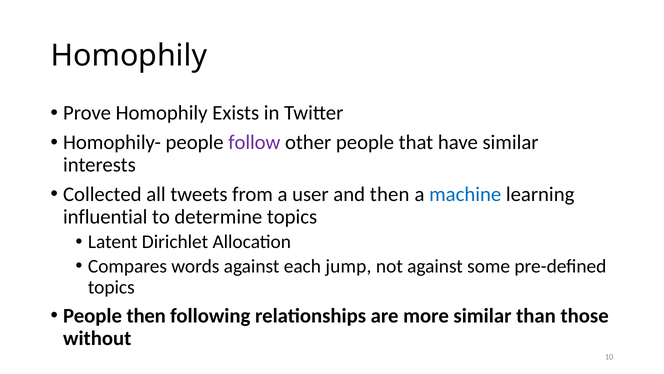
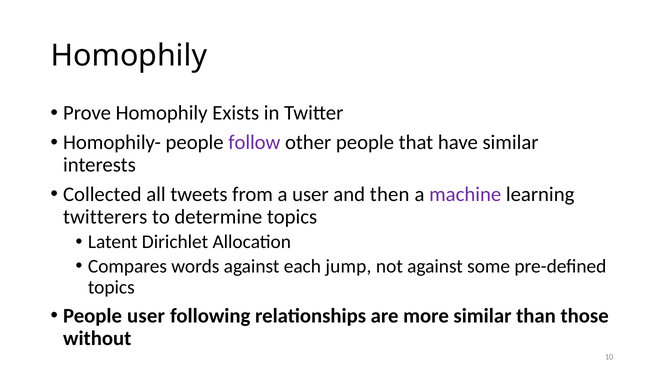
machine colour: blue -> purple (465, 194)
influential: influential -> twitterers (105, 216)
People then: then -> user (146, 315)
